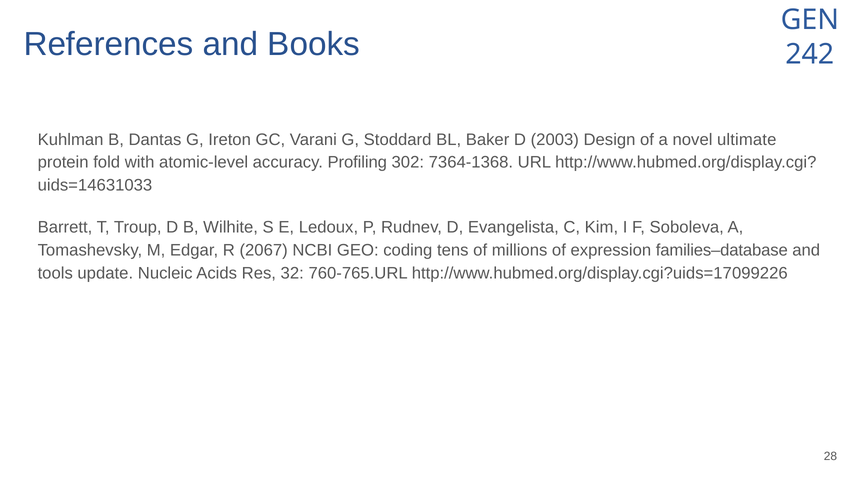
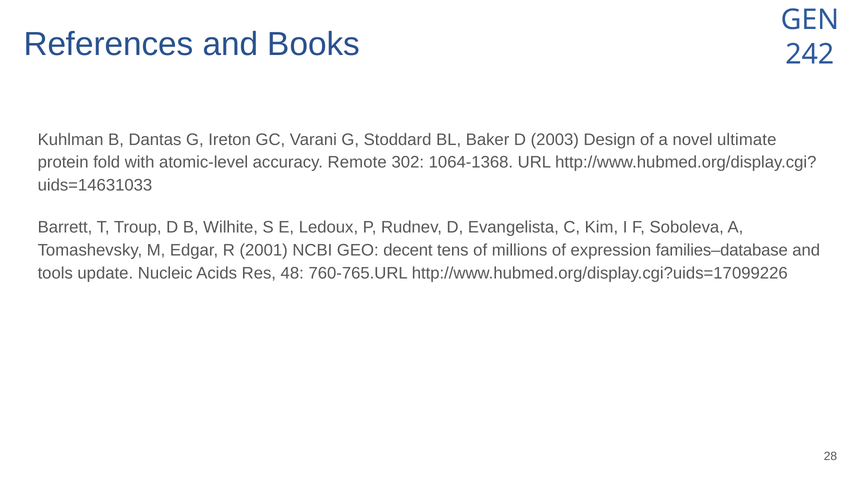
Profiling: Profiling -> Remote (357, 163)
7364-1368: 7364-1368 -> 1064-1368 (471, 163)
2067: 2067 -> 2001 (264, 250)
coding: coding -> decent (408, 250)
32: 32 -> 48 (292, 273)
